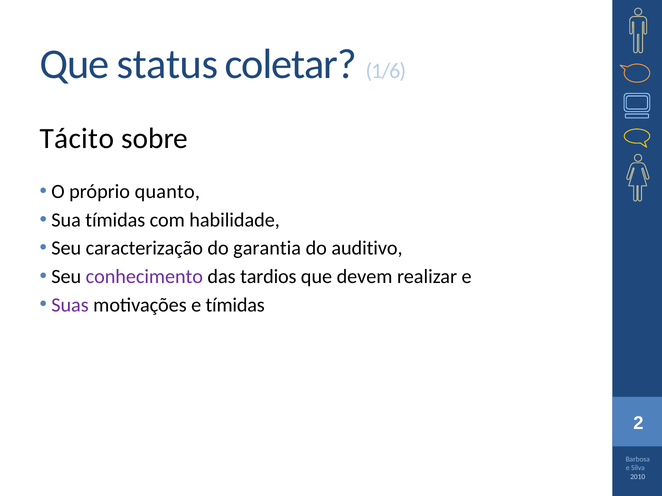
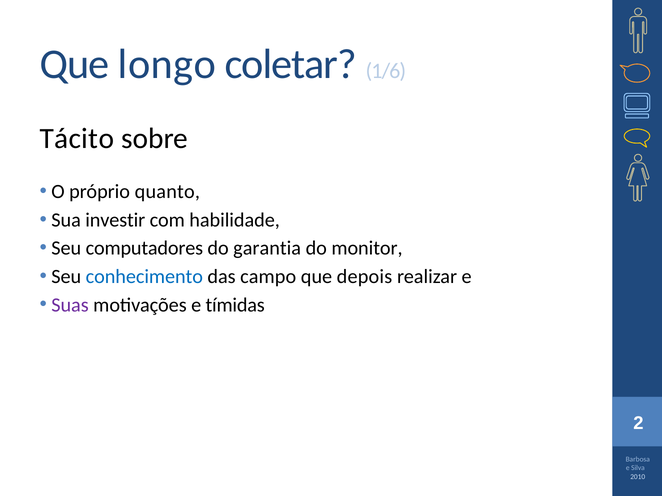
status: status -> longo (167, 64)
Sua tímidas: tímidas -> investir (115, 220)
caracterização: caracterização -> computadores (144, 249)
auditivo: auditivo -> monitor (367, 249)
conhecimento colour: purple -> blue (144, 277)
tardios: tardios -> campo (268, 277)
devem: devem -> depois (364, 277)
